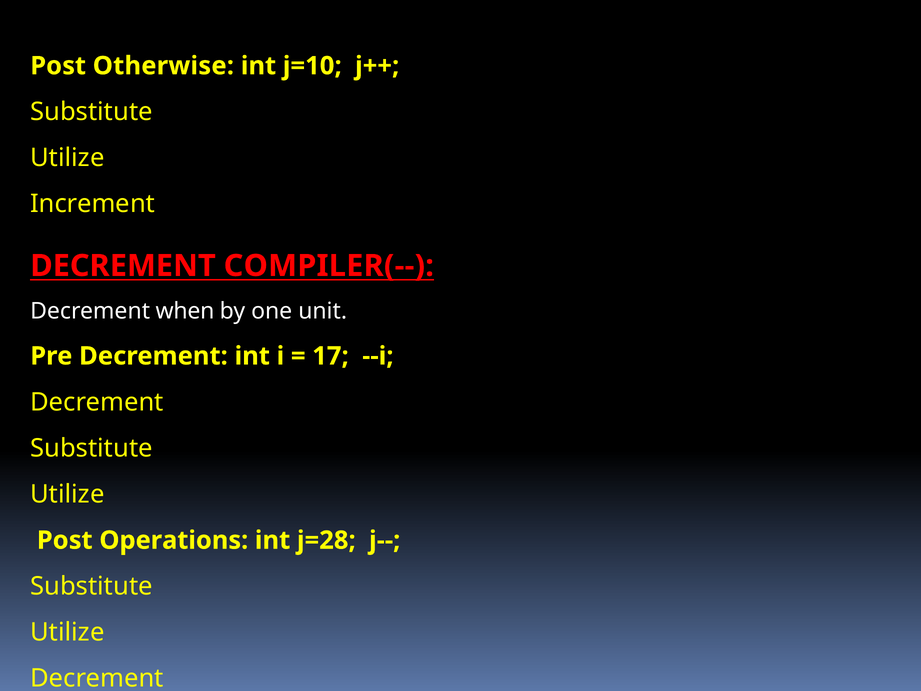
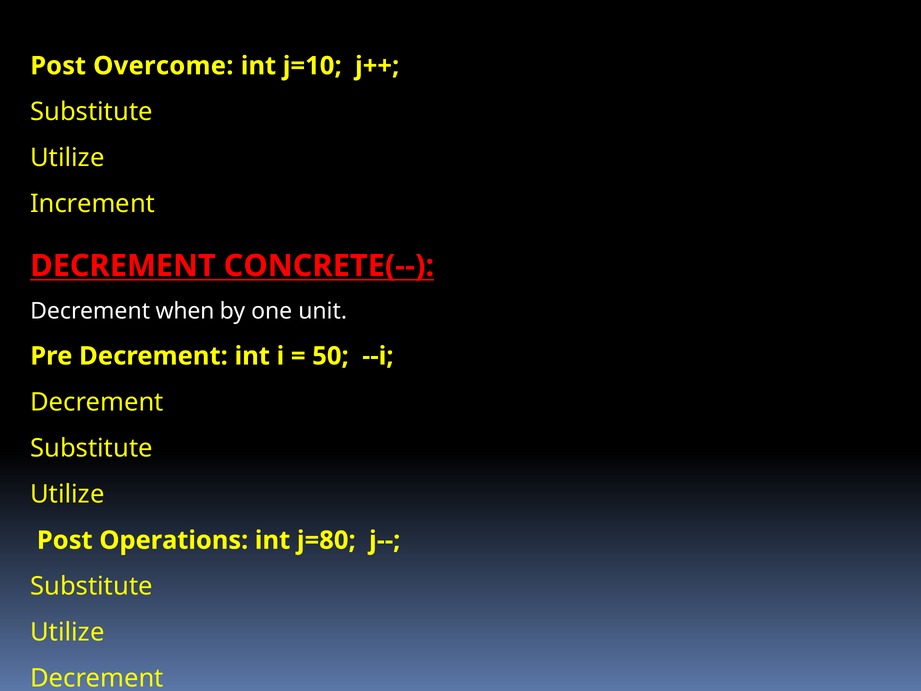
Otherwise: Otherwise -> Overcome (163, 66)
COMPILER(--: COMPILER(-- -> CONCRETE(-- (329, 266)
17: 17 -> 50 (331, 356)
j=28: j=28 -> j=80 (326, 540)
